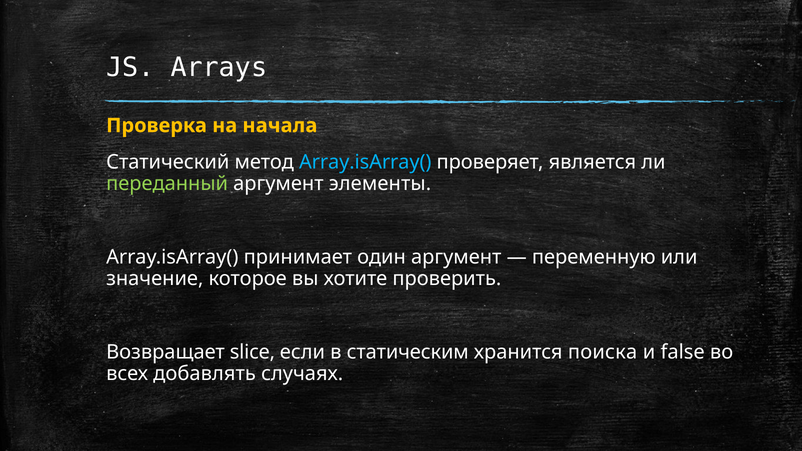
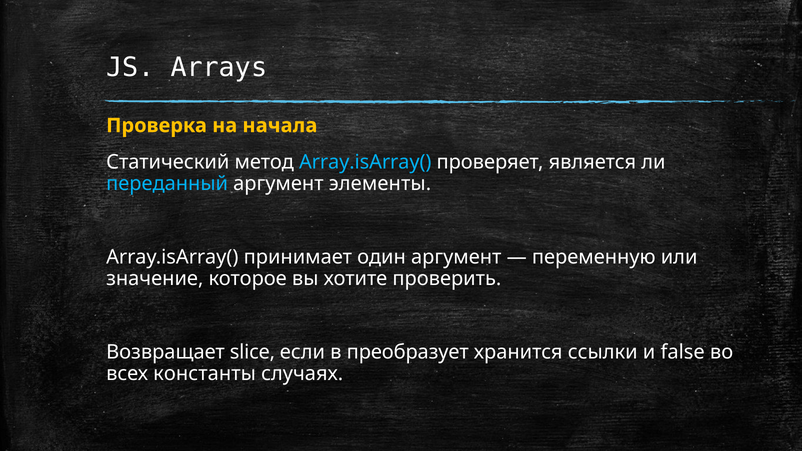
переданный colour: light green -> light blue (167, 184)
статическим: статическим -> преобразует (408, 352)
поиска: поиска -> ссылки (603, 352)
добавлять: добавлять -> константы (205, 374)
